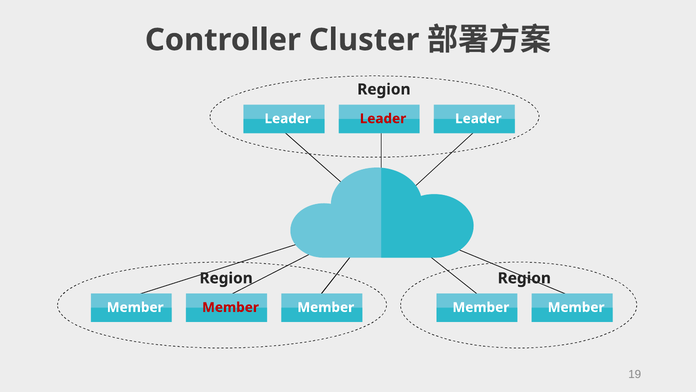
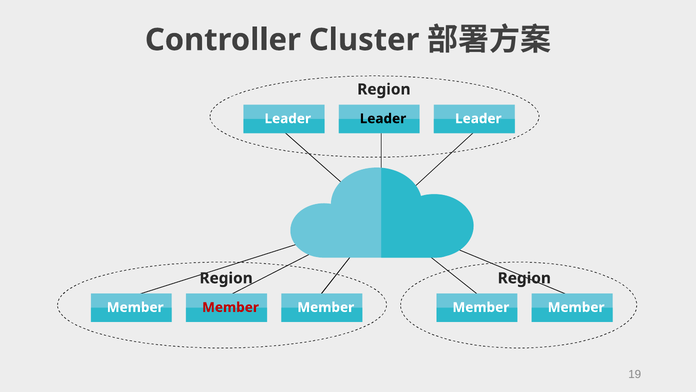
Leader colour: red -> black (383, 119)
